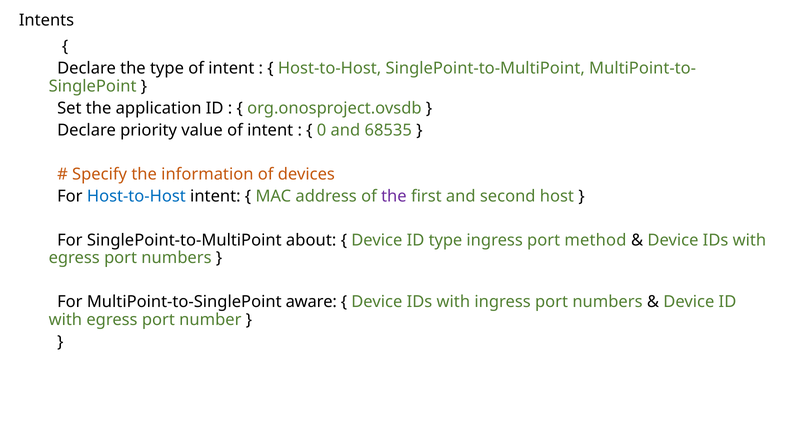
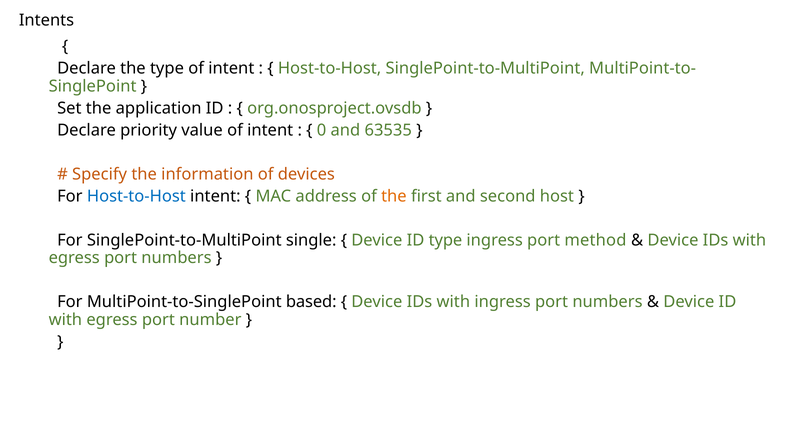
68535: 68535 -> 63535 (388, 130)
the colour: purple -> orange (394, 196)
about: about -> single (311, 240)
aware: aware -> based (311, 302)
